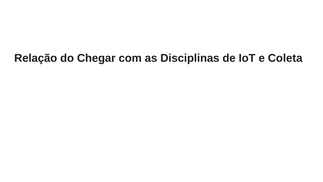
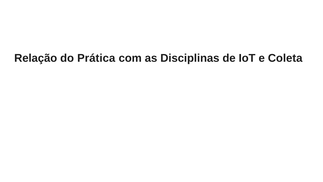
Chegar: Chegar -> Prática (96, 58)
